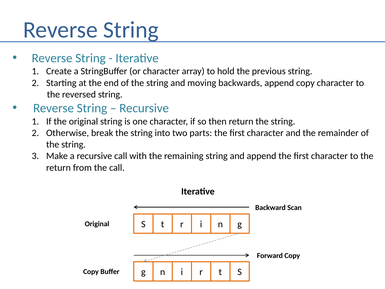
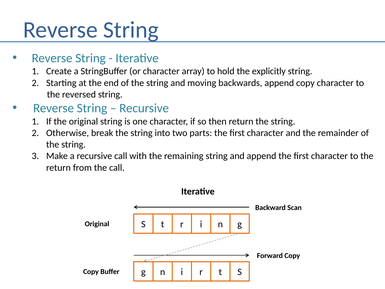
previous: previous -> explicitly (269, 71)
